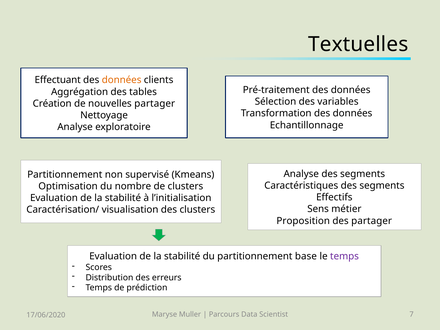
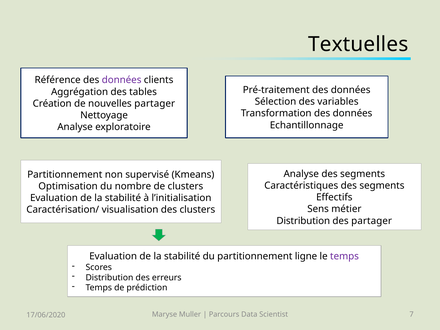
Effectuant: Effectuant -> Référence (58, 80)
données colour: orange -> purple (122, 80)
Proposition: Proposition -> Distribution (303, 221)
base: base -> ligne (306, 256)
